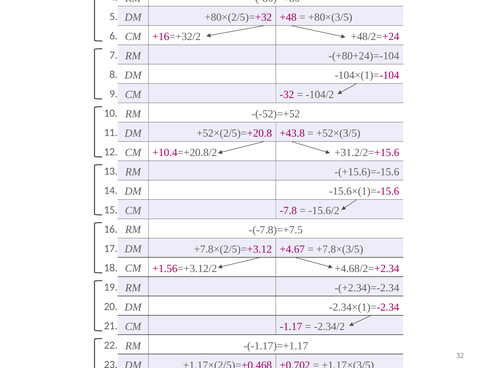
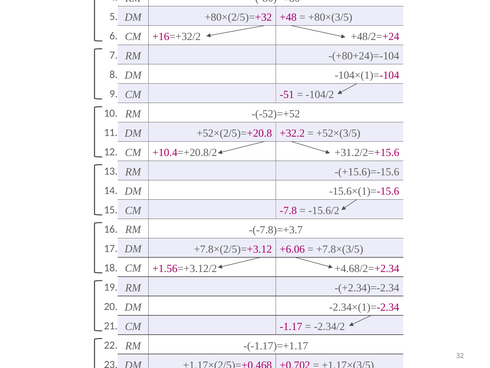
-32: -32 -> -51 (287, 95)
+43.8: +43.8 -> +32.2 (292, 133)
-(-7.8)=+7.5: -(-7.8)=+7.5 -> -(-7.8)=+3.7 (276, 230)
+4.67: +4.67 -> +6.06 (292, 249)
